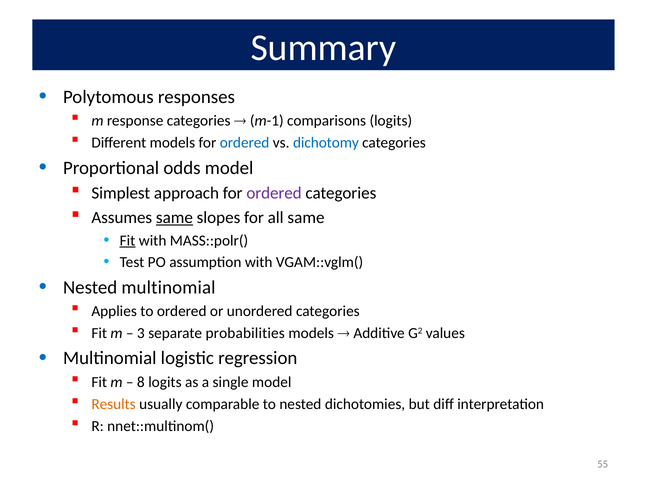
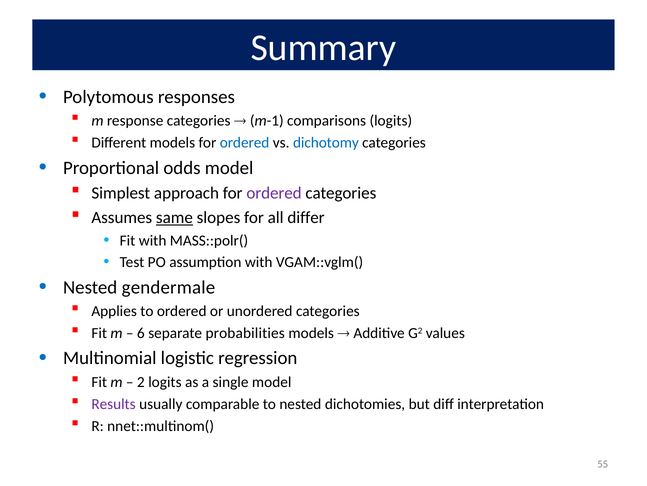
all same: same -> differ (306, 217)
Fit underline: present -> none (127, 240)
Nested multinomial: multinomial -> gendermale (168, 287)
3: 3 -> 6 (141, 333)
8: 8 -> 2 (141, 382)
Results colour: orange -> purple (114, 403)
